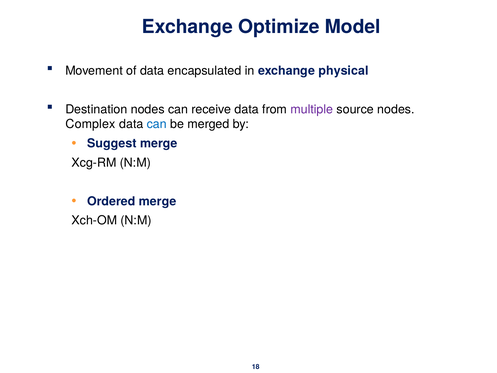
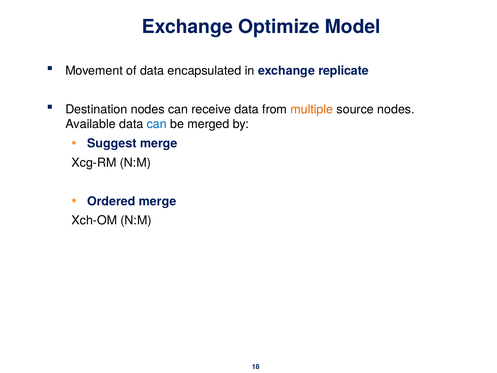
physical: physical -> replicate (344, 71)
multiple colour: purple -> orange (312, 109)
Complex: Complex -> Available (91, 124)
